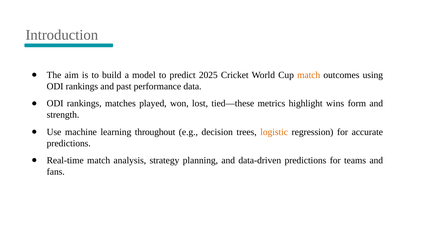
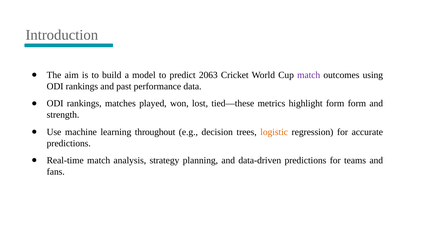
2025: 2025 -> 2063 (208, 75)
match colour: orange -> purple (309, 75)
highlight wins: wins -> form (335, 104)
